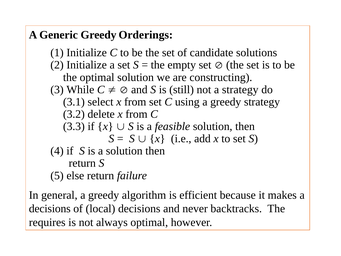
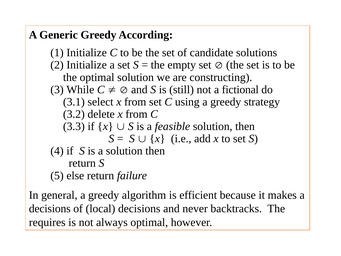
Orderings: Orderings -> According (146, 35)
a strategy: strategy -> fictional (240, 89)
